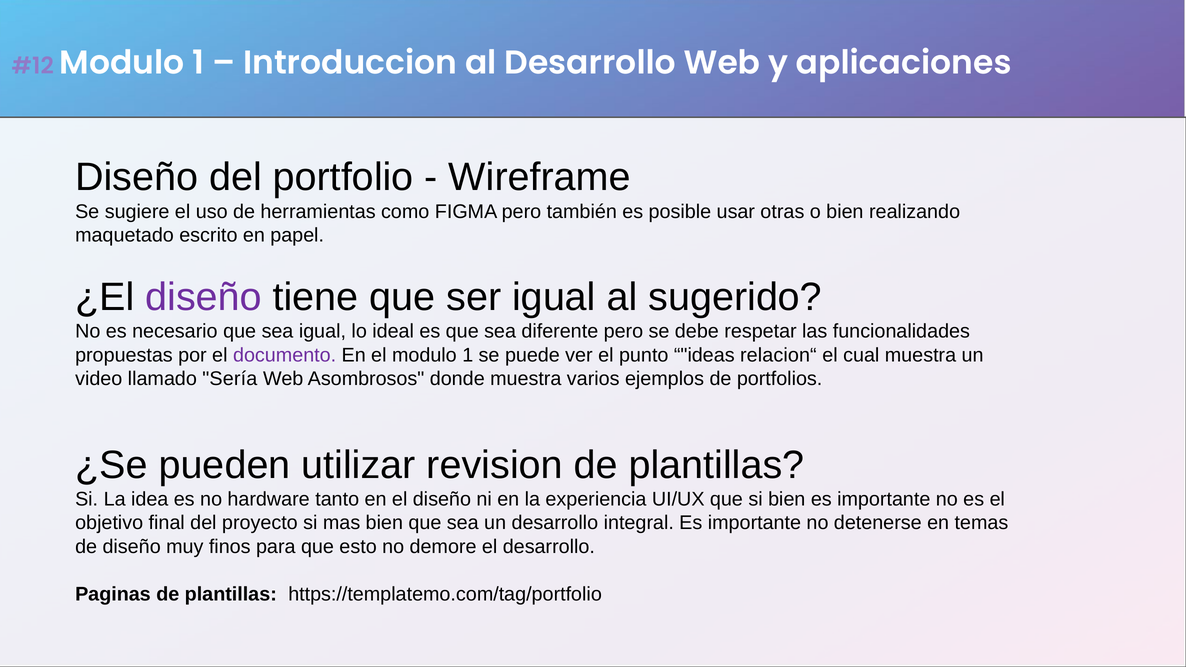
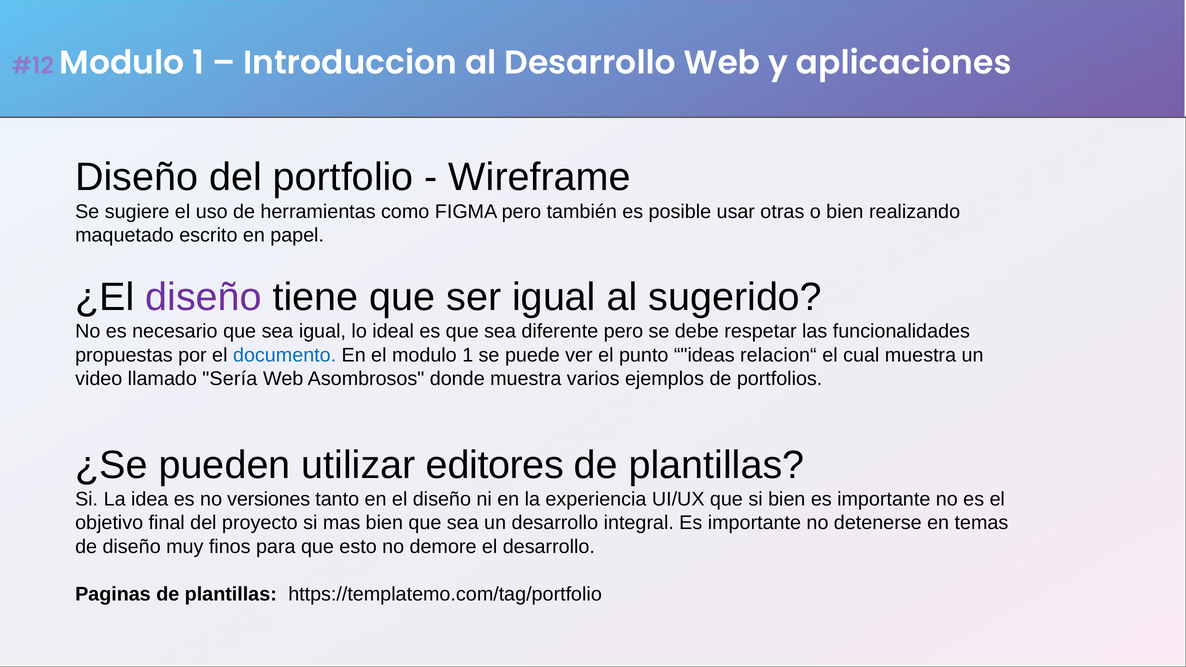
documento colour: purple -> blue (285, 355)
revision: revision -> editores (495, 465)
hardware: hardware -> versiones (269, 499)
